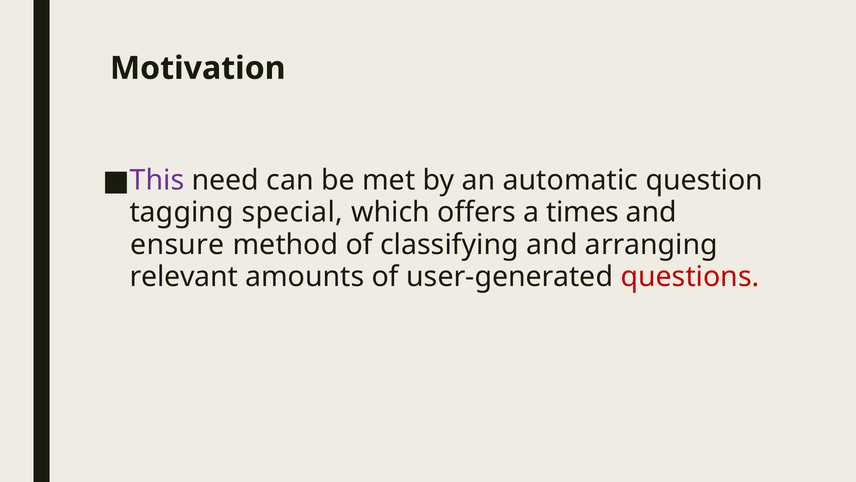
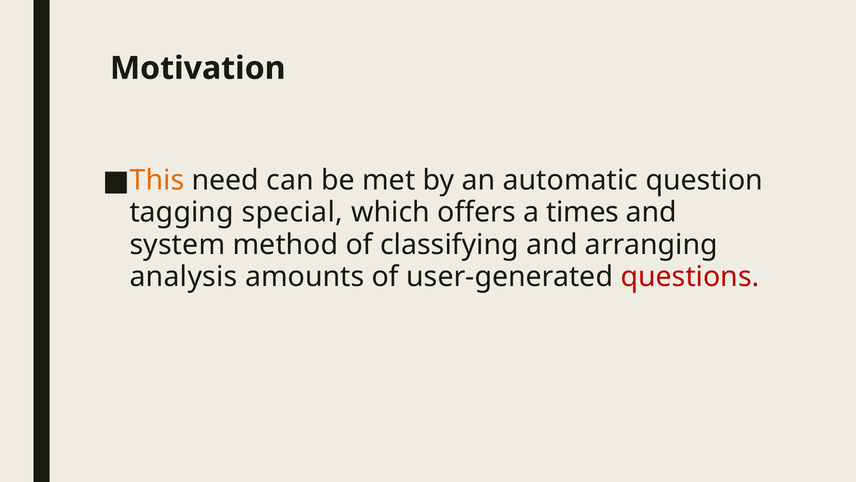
This colour: purple -> orange (157, 180)
ensure: ensure -> system (177, 245)
relevant: relevant -> analysis (184, 277)
